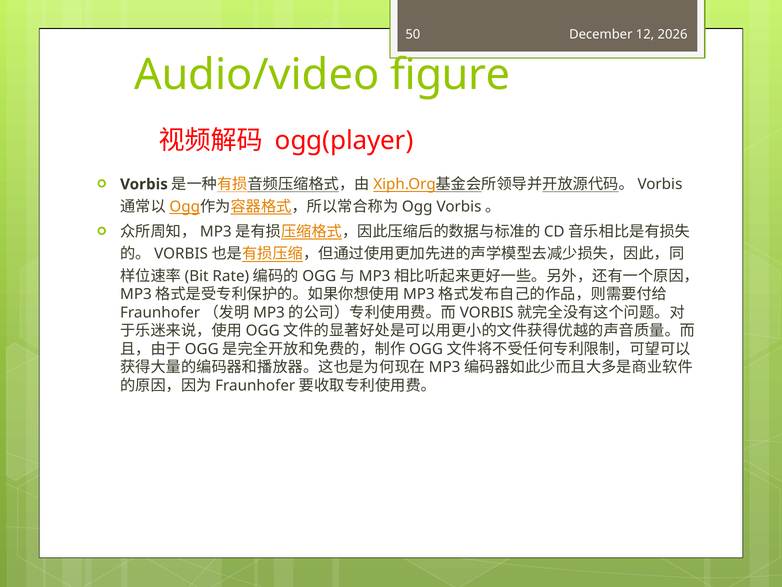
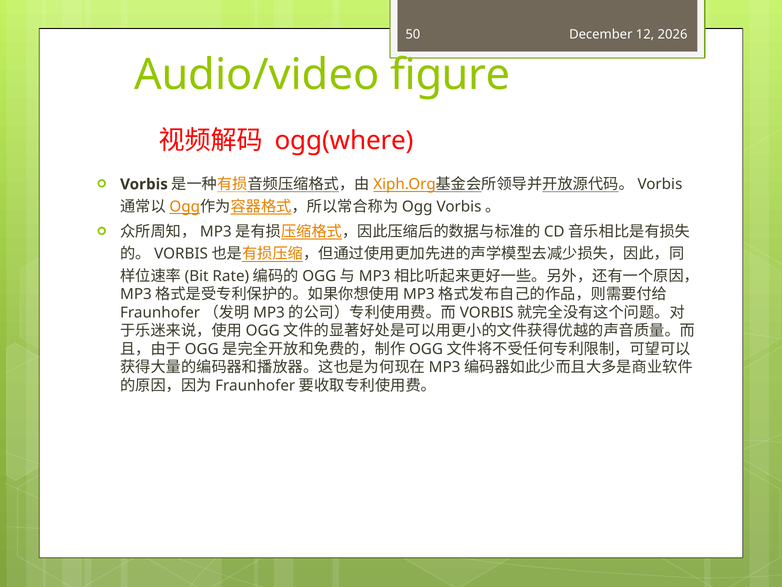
ogg(player: ogg(player -> ogg(where (344, 140)
